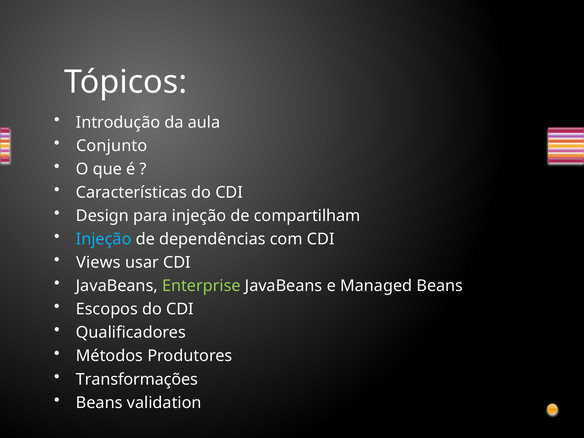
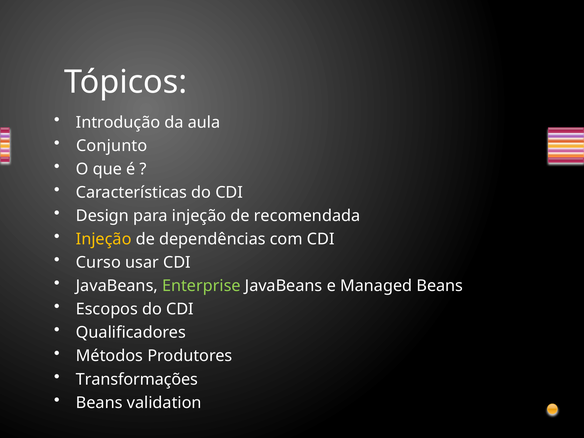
compartilham: compartilham -> recomendada (307, 216)
Injeção colour: light blue -> yellow (104, 239)
Views: Views -> Curso (98, 263)
